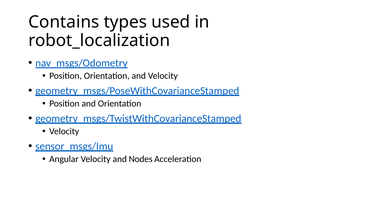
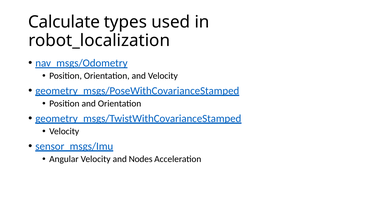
Contains: Contains -> Calculate (64, 22)
